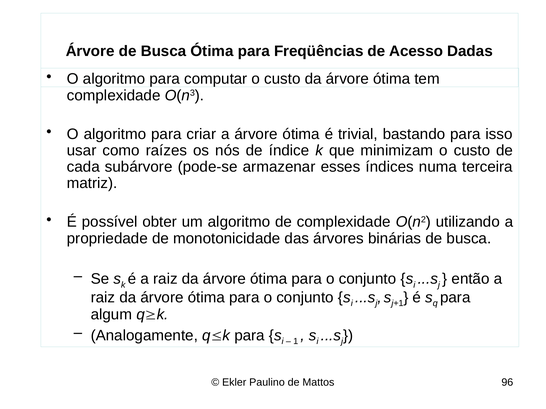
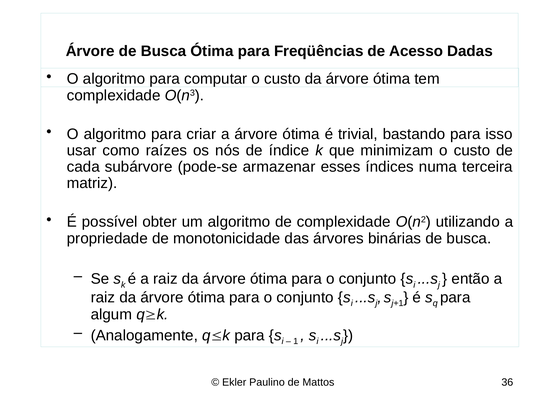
96: 96 -> 36 (507, 383)
